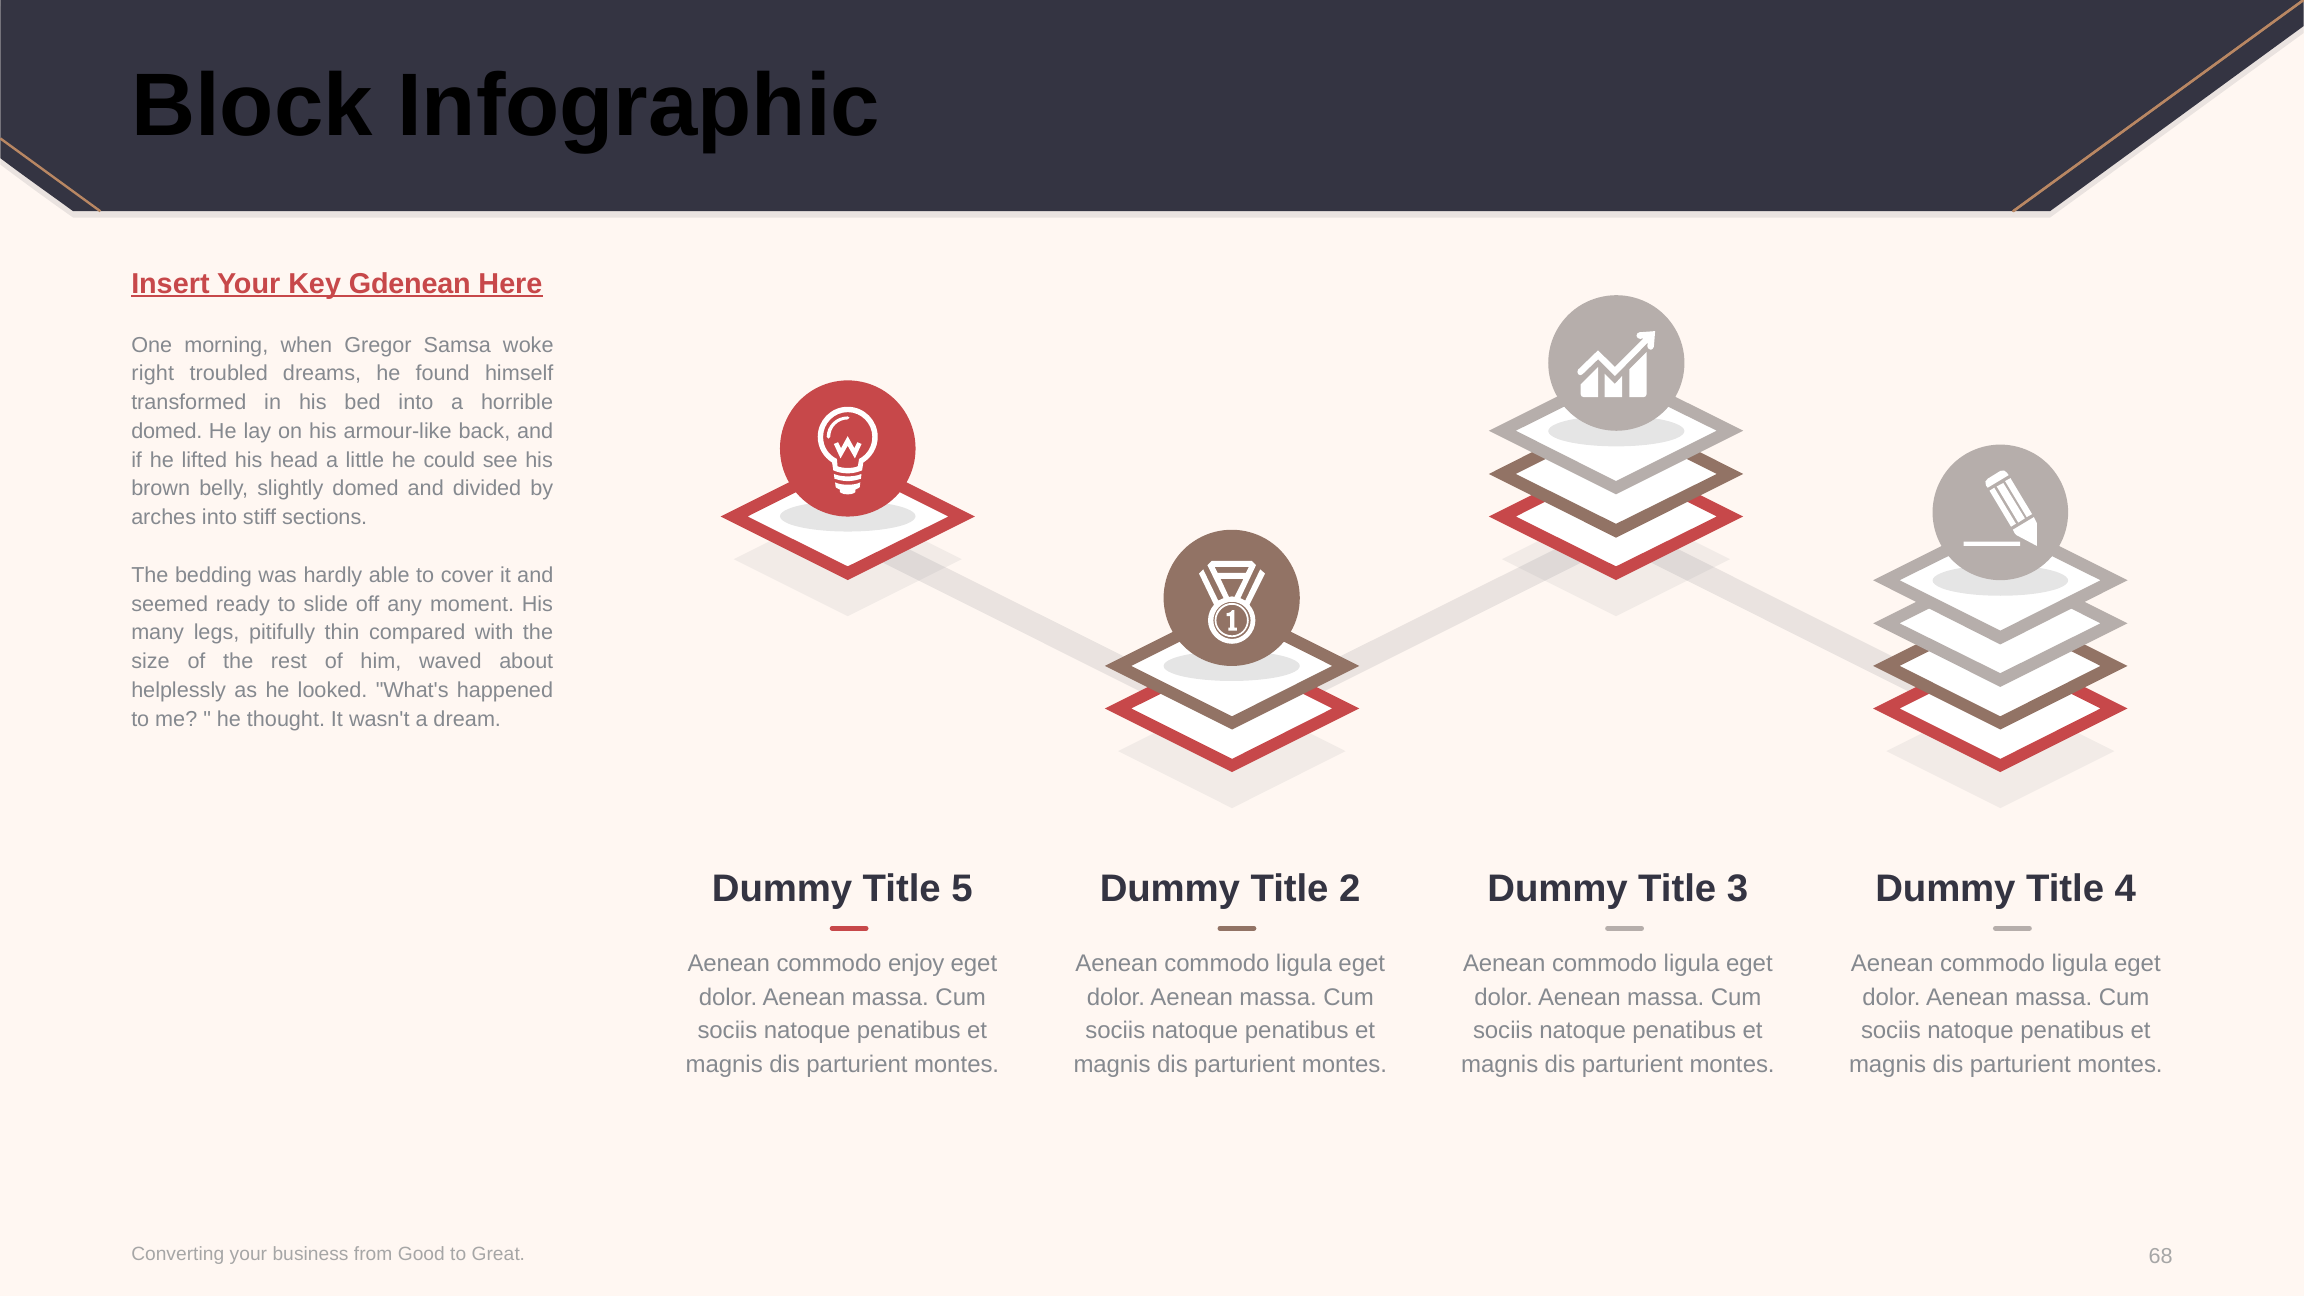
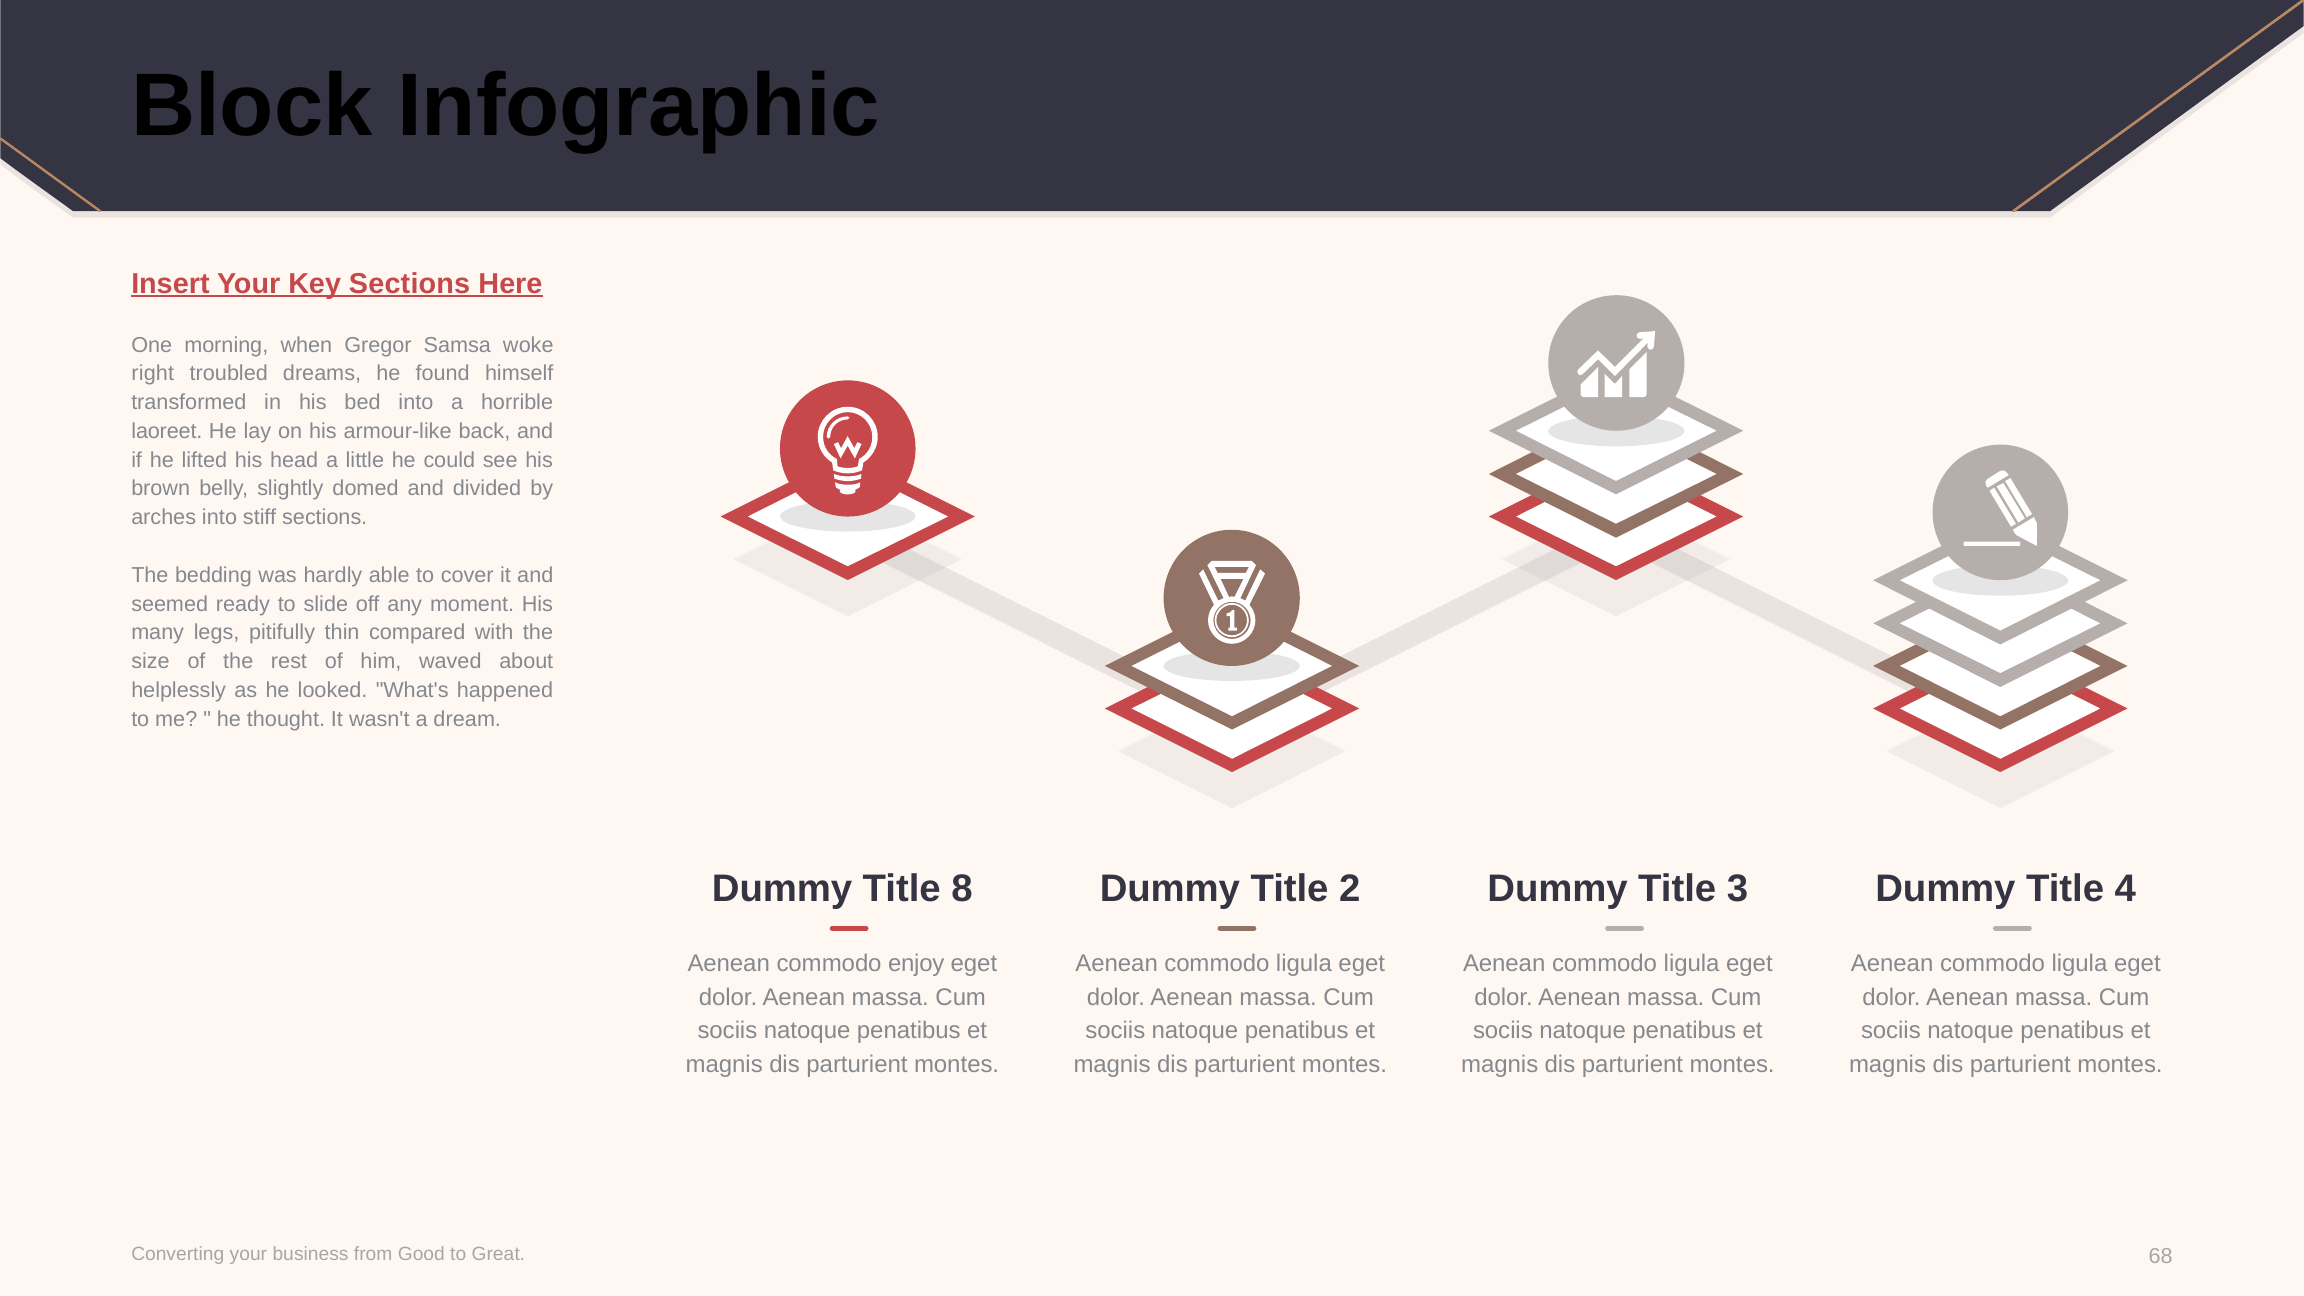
Key Gdenean: Gdenean -> Sections (410, 284)
domed: domed -> laoreet (167, 431)
5: 5 -> 8 (962, 888)
